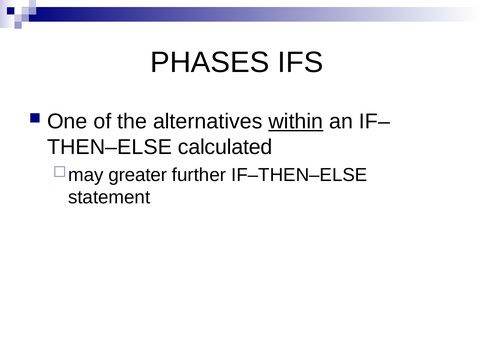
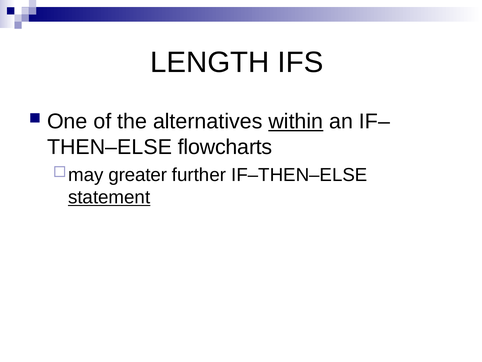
PHASES: PHASES -> LENGTH (210, 62)
calculated: calculated -> flowcharts (225, 147)
statement underline: none -> present (109, 197)
